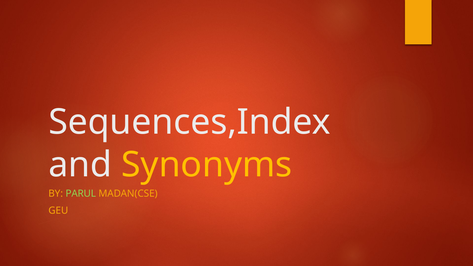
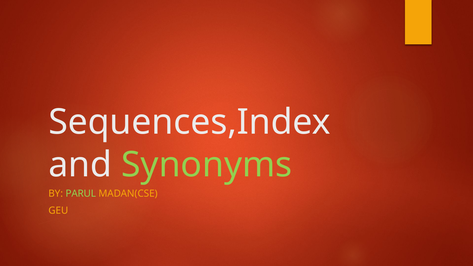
Synonyms colour: yellow -> light green (207, 165)
